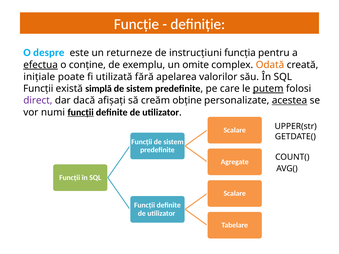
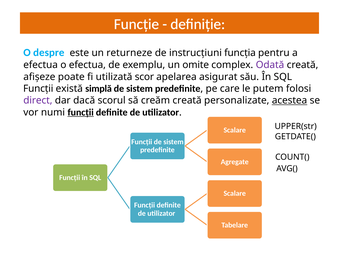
efectua underline: present -> none (41, 65)
o conține: conține -> efectua (87, 65)
Odată colour: orange -> purple (270, 65)
inițiale: inițiale -> afișeze (39, 77)
fără: fără -> scor (144, 77)
valorilor: valorilor -> asigurat (218, 77)
putem underline: present -> none (268, 89)
afișați: afișați -> scorul (112, 101)
creăm obține: obține -> creată (187, 101)
